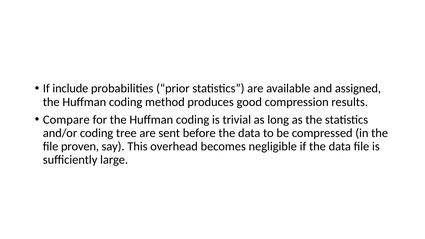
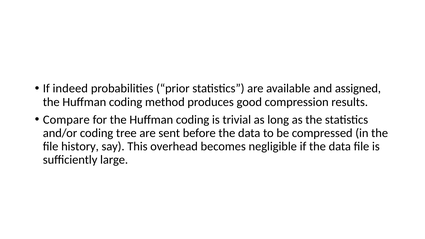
include: include -> indeed (70, 89)
proven: proven -> history (80, 146)
